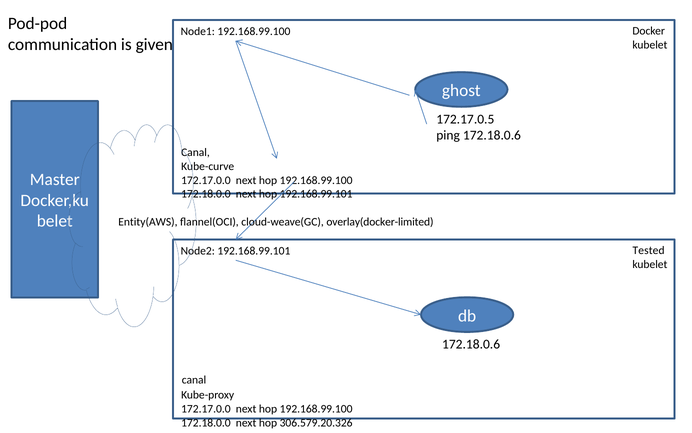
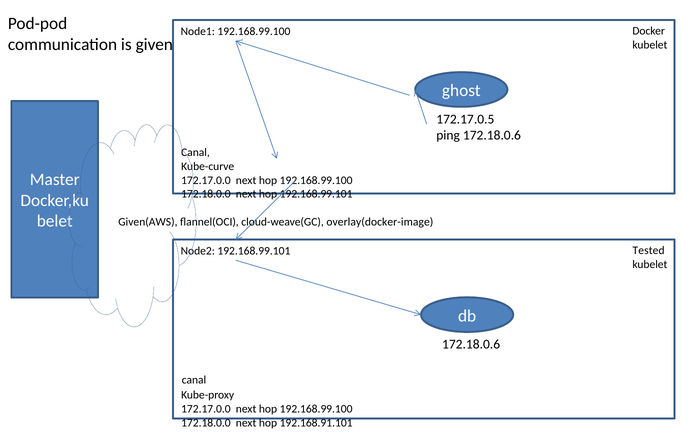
Entity(AWS: Entity(AWS -> Given(AWS (148, 222)
overlay(docker-limited: overlay(docker-limited -> overlay(docker-image (380, 222)
306.579.20.326: 306.579.20.326 -> 192.168.91.101 (316, 422)
